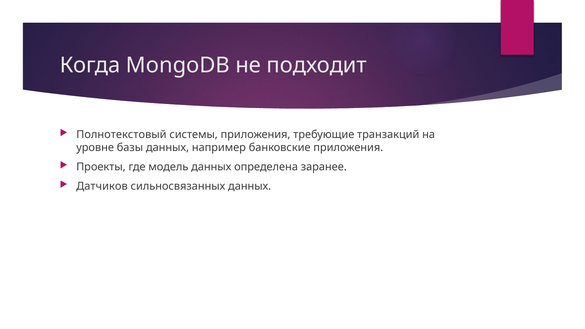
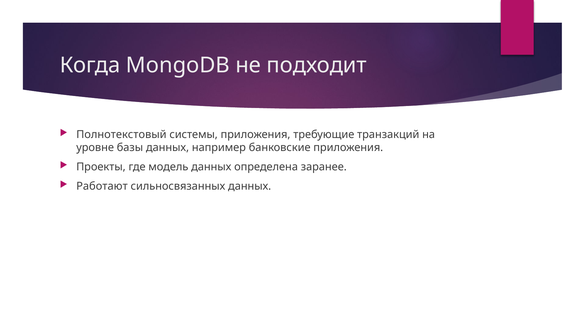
Датчиков: Датчиков -> Работают (102, 186)
